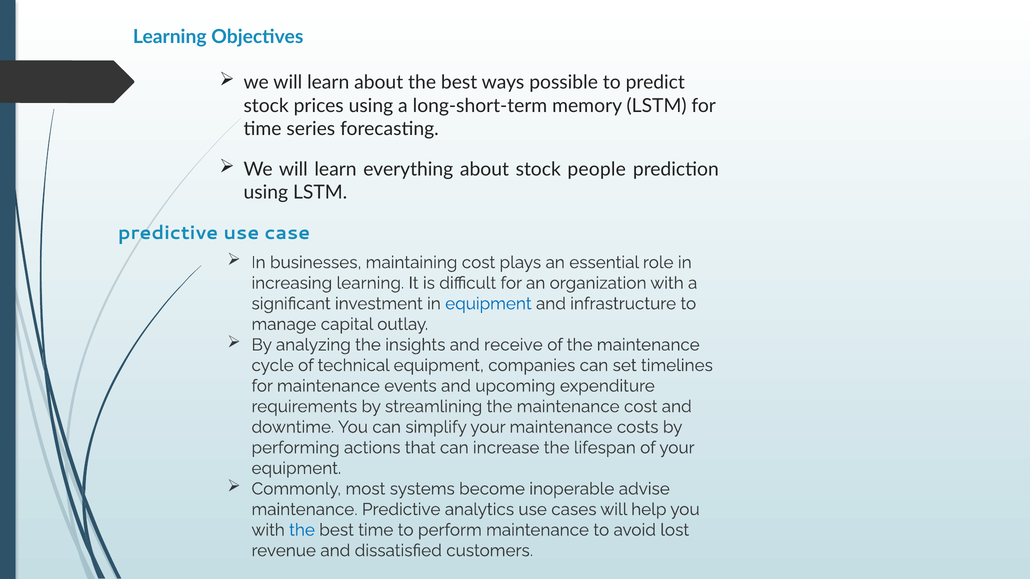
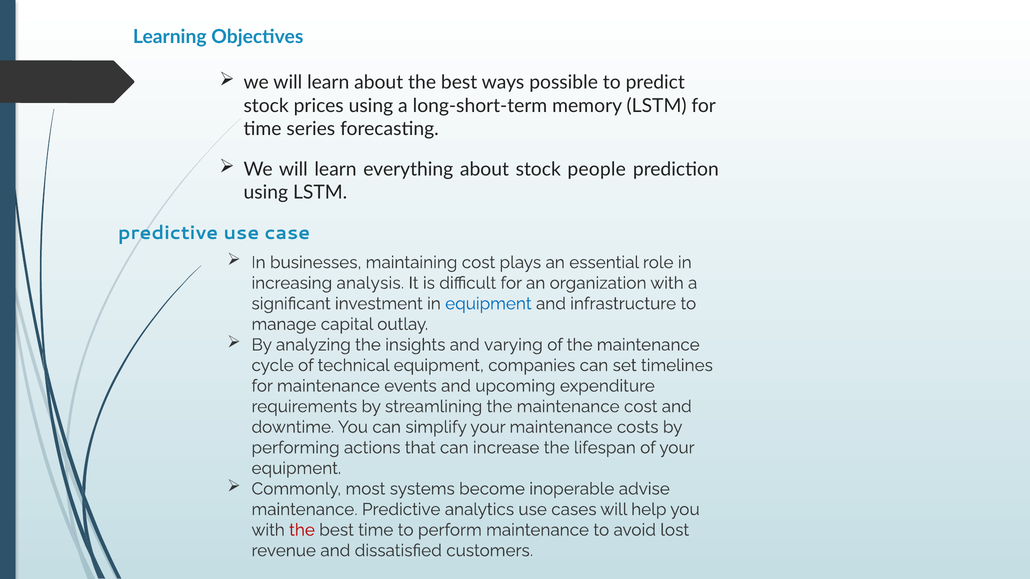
increasing learning: learning -> analysis (370, 283)
receive: receive -> varying (513, 345)
the colour: blue -> red (302, 530)
